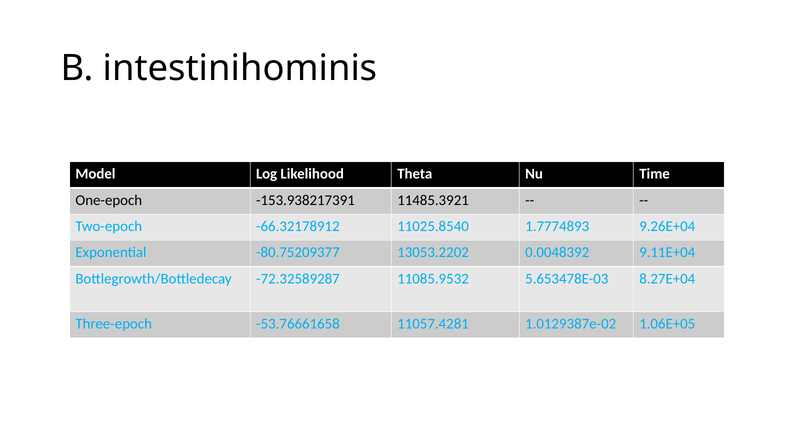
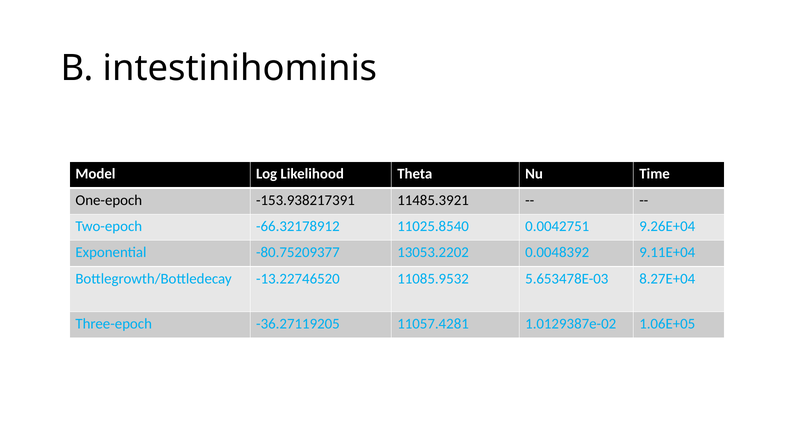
1.7774893: 1.7774893 -> 0.0042751 (557, 226)
-72.32589287: -72.32589287 -> -13.22746520 (298, 279)
-53.76661658: -53.76661658 -> -36.27119205 (298, 324)
